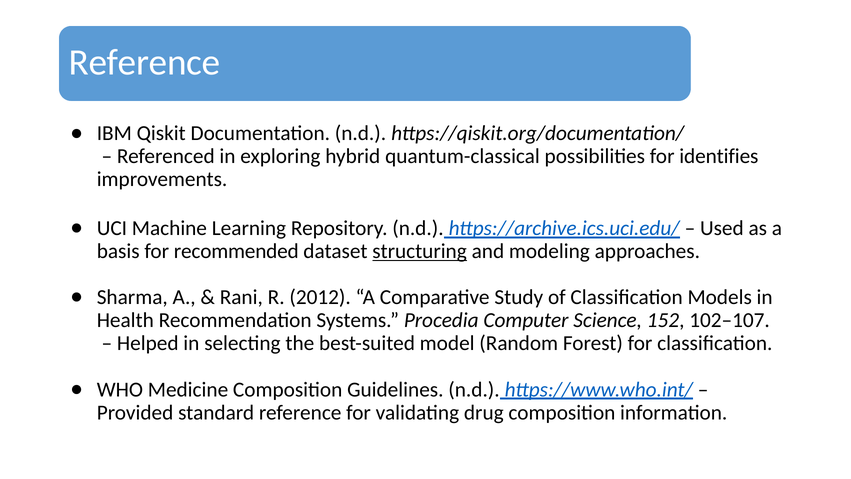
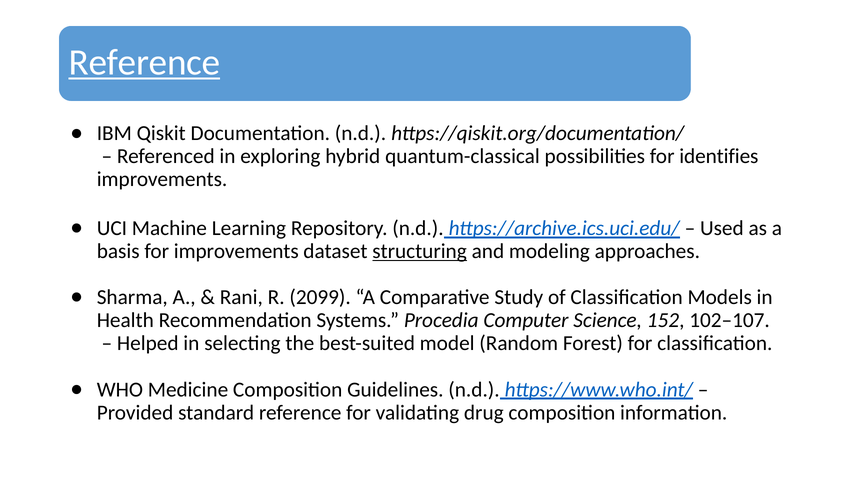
Reference underline: none -> present (144, 63)
for recommended: recommended -> improvements (236, 251)
2012: 2012 -> 2099 (320, 297)
